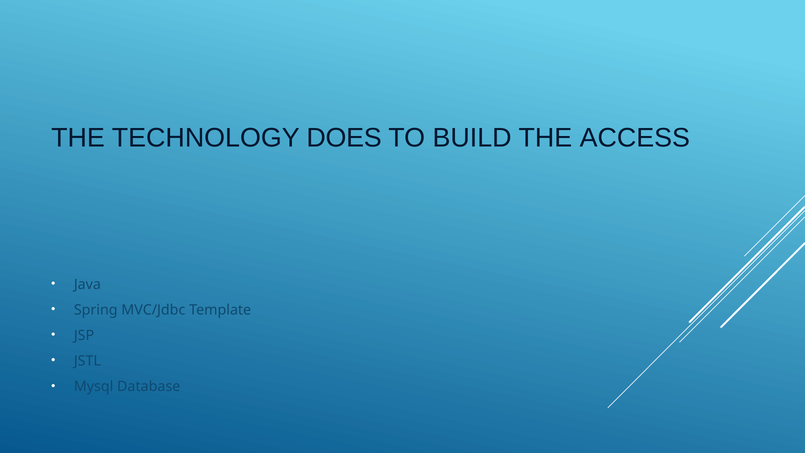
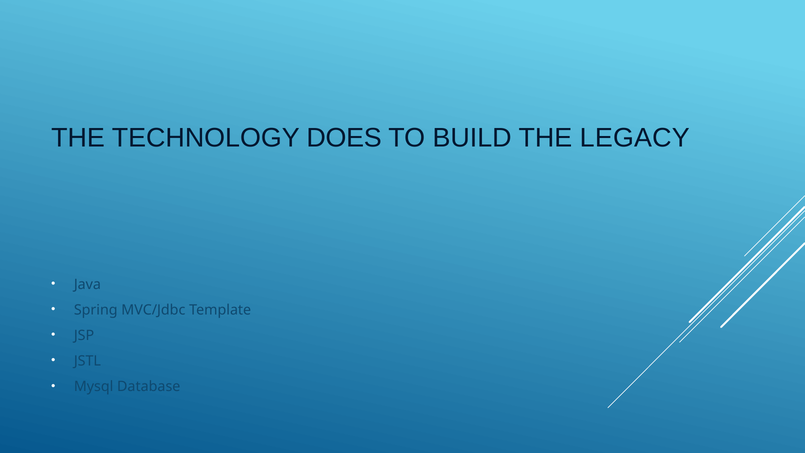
ACCESS: ACCESS -> LEGACY (635, 138)
